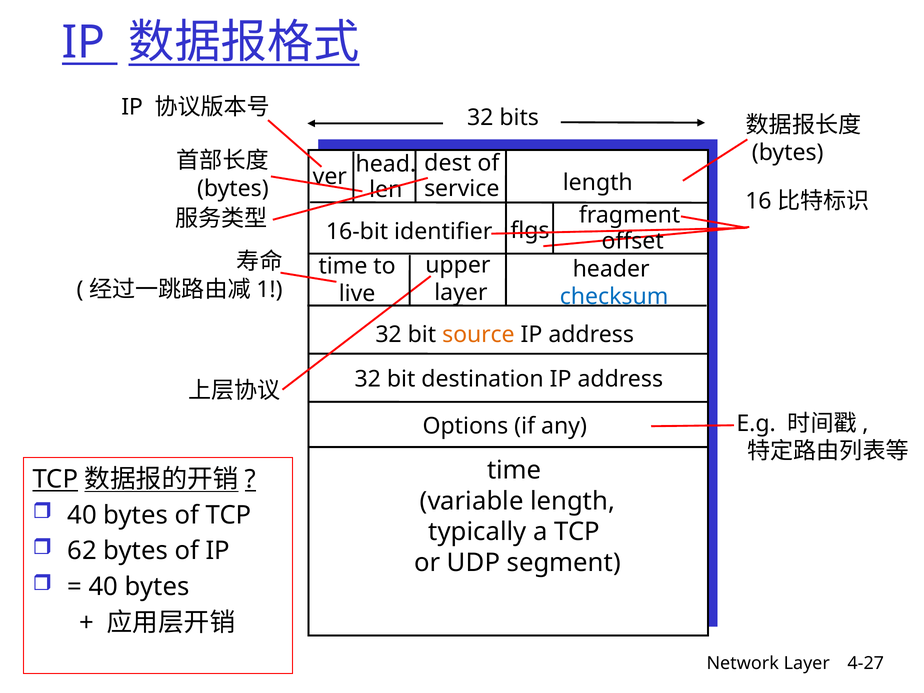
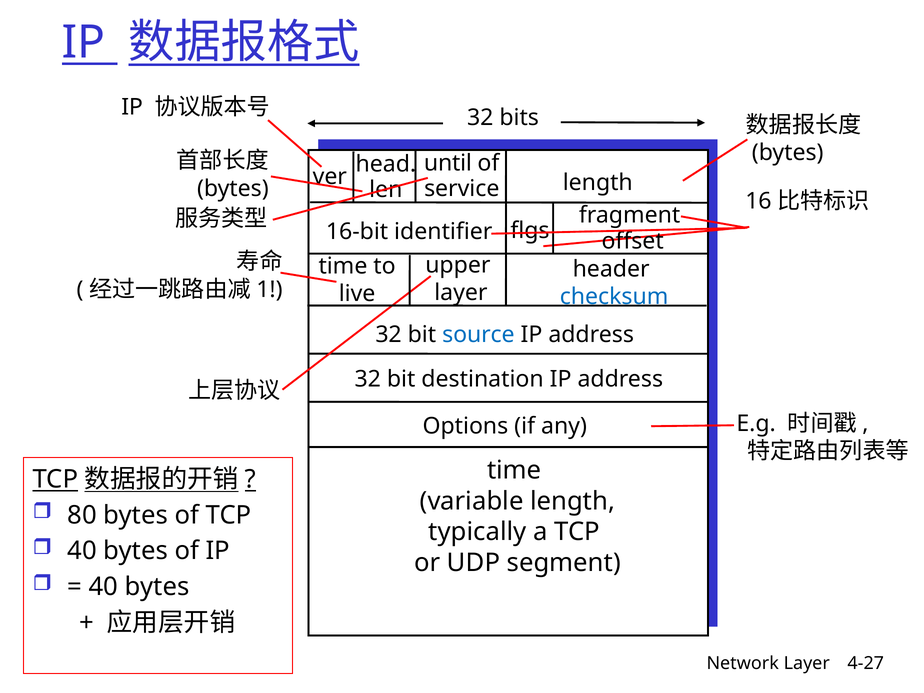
dest: dest -> until (448, 163)
source colour: orange -> blue (478, 335)
40: 40 -> 80 (82, 515)
62: 62 -> 40 (82, 551)
